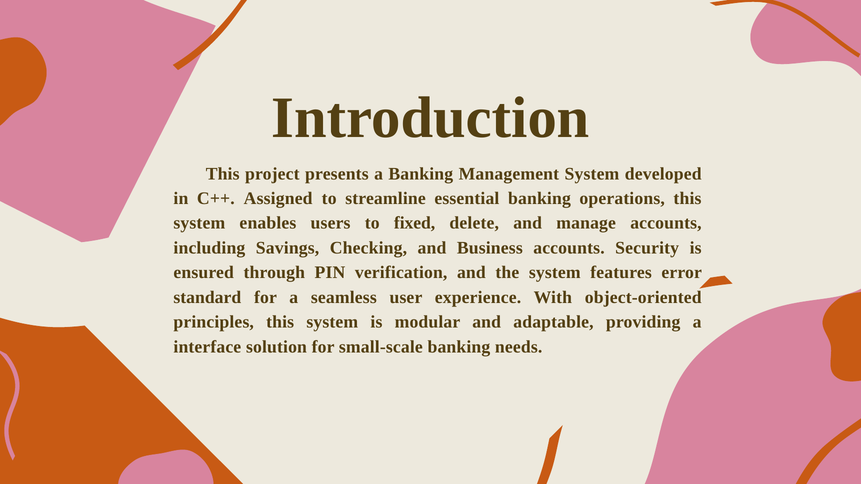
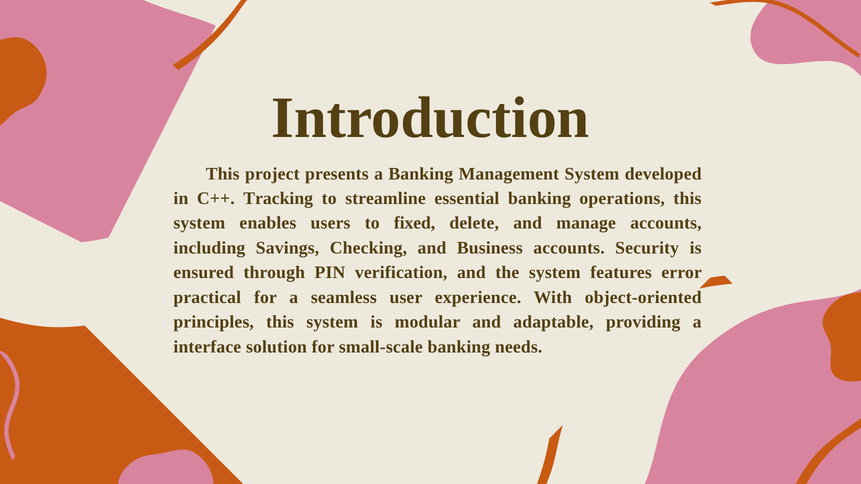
Assigned: Assigned -> Tracking (278, 199)
standard: standard -> practical (207, 297)
